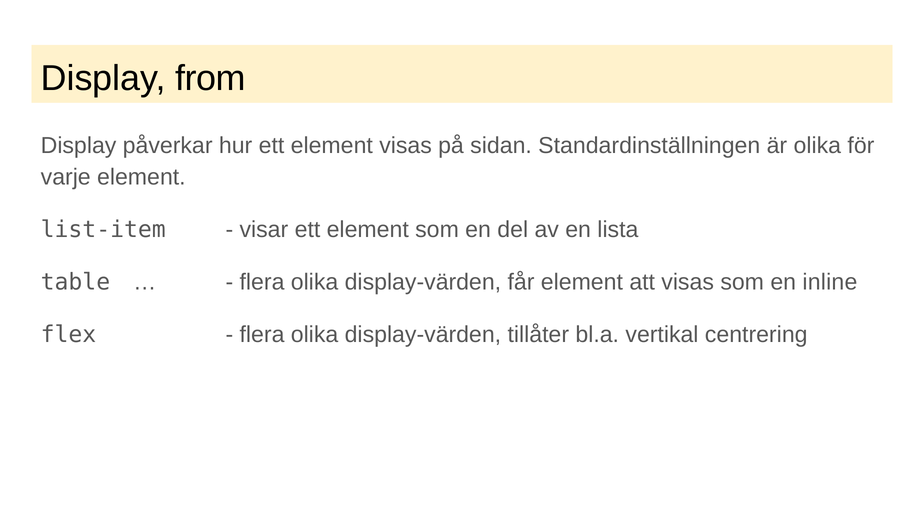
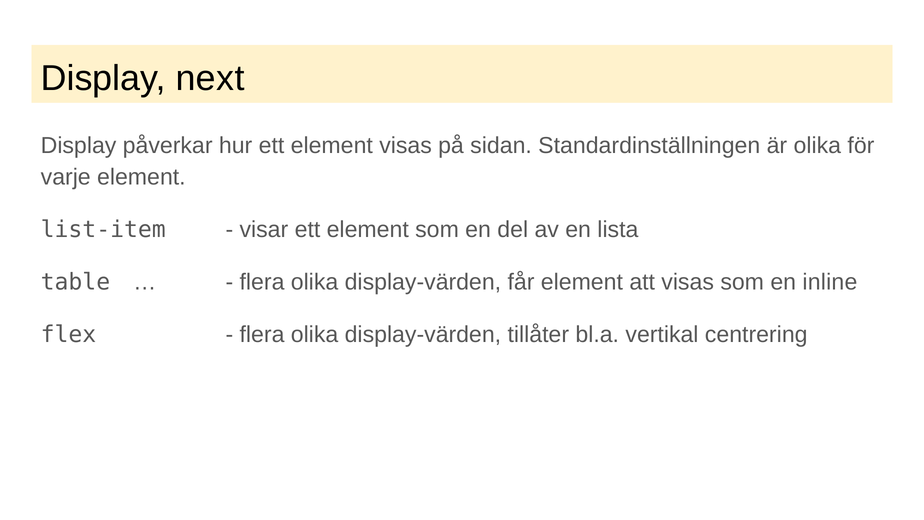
from: from -> next (210, 78)
